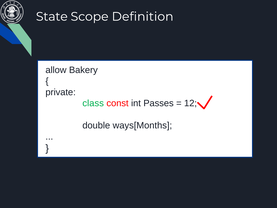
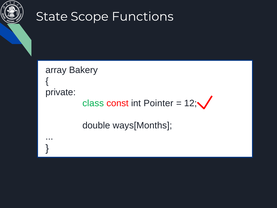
Definition: Definition -> Functions (143, 17)
allow: allow -> array (56, 70)
Passes: Passes -> Pointer (158, 103)
